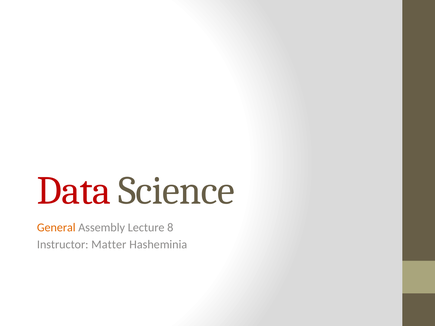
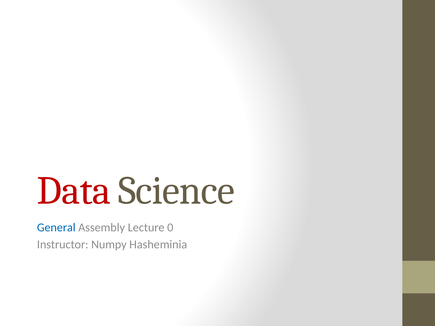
General colour: orange -> blue (56, 228)
8: 8 -> 0 (170, 228)
Matter: Matter -> Numpy (109, 245)
